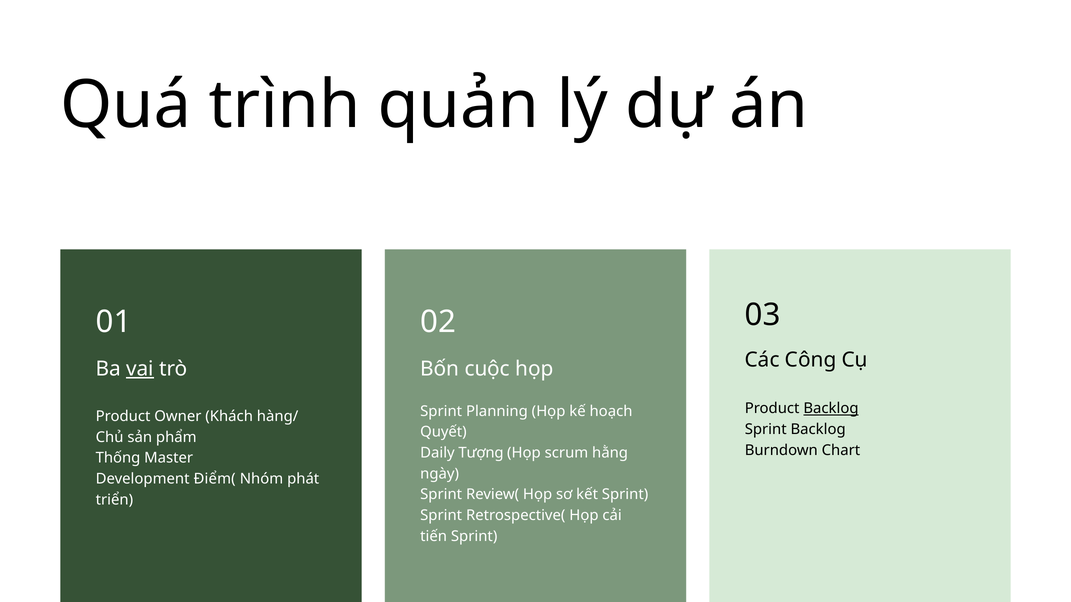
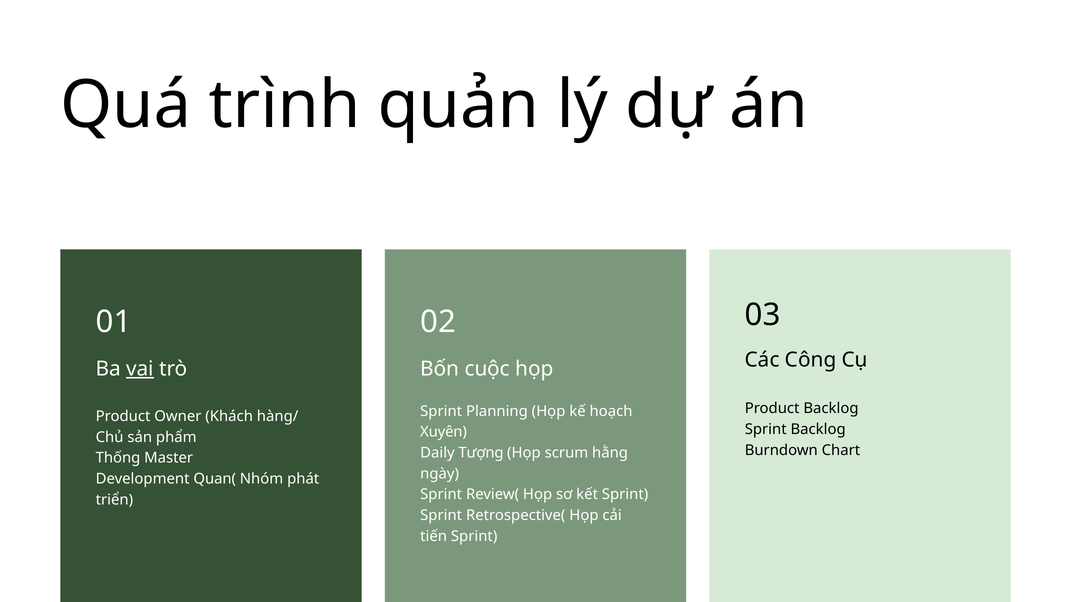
Backlog underline: present -> none (831, 409)
Quyết: Quyết -> Xuyên (443, 432)
Điểm(: Điểm( -> Quan( (215, 479)
